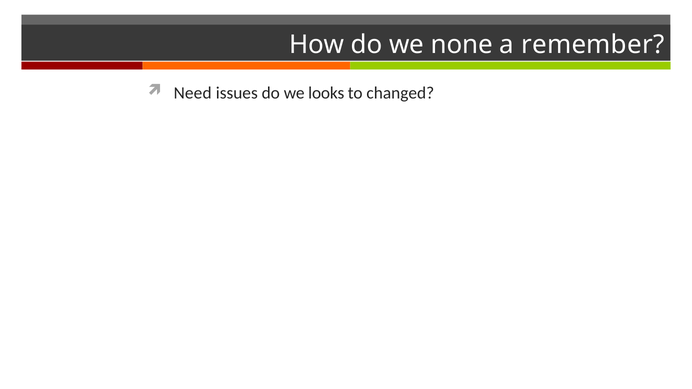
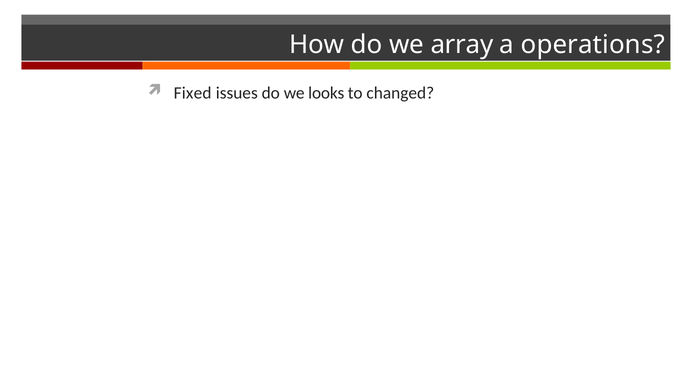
none: none -> array (462, 45)
remember: remember -> operations (593, 45)
Need: Need -> Fixed (193, 93)
